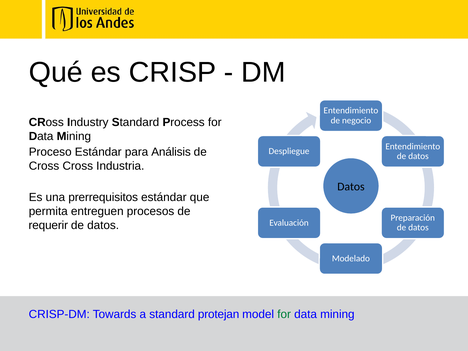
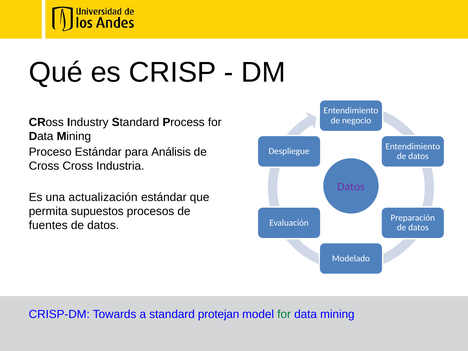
Datos colour: black -> purple (351, 187)
prerrequisitos: prerrequisitos -> actualización (103, 197)
entreguen: entreguen -> supuestos (97, 211)
requerir: requerir -> fuentes (48, 225)
